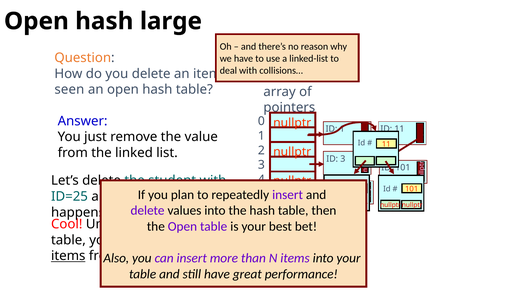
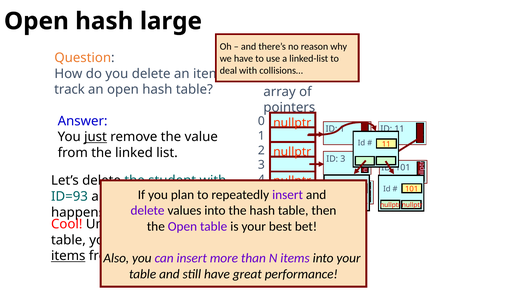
seen: seen -> track (70, 90)
just underline: none -> present (95, 137)
ID=25: ID=25 -> ID=93 (69, 197)
